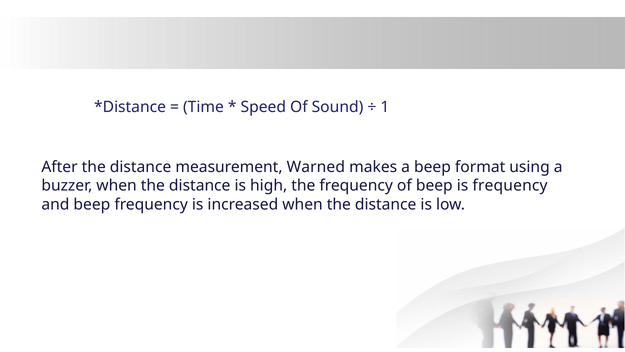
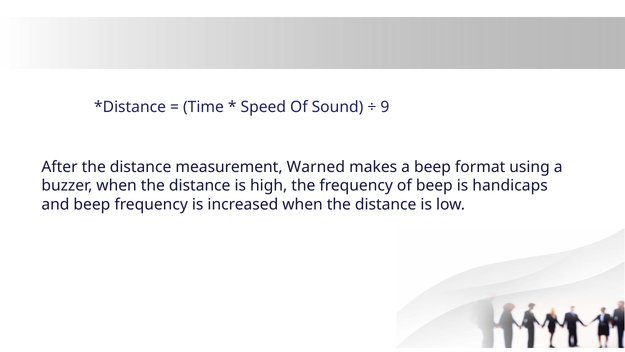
1: 1 -> 9 (385, 107)
is frequency: frequency -> handicaps (510, 186)
